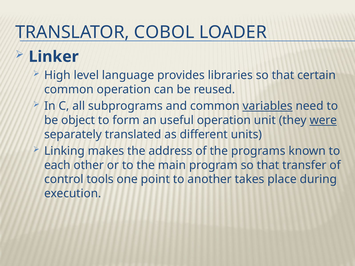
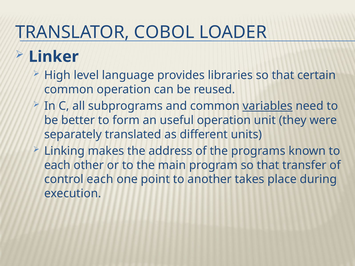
object: object -> better (78, 120)
were underline: present -> none (323, 120)
control tools: tools -> each (100, 179)
